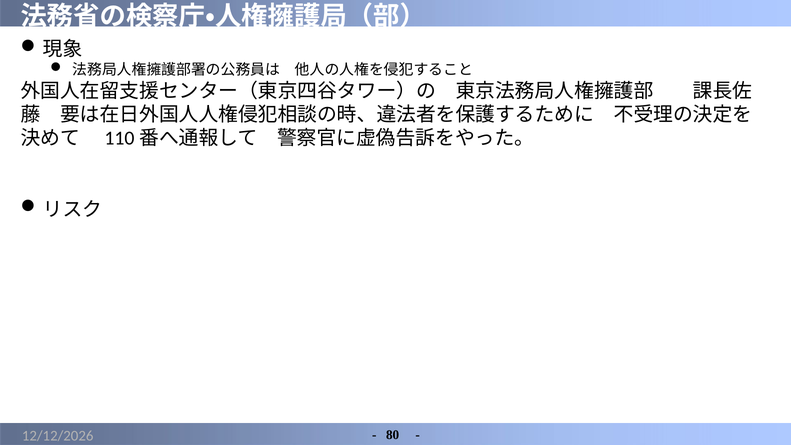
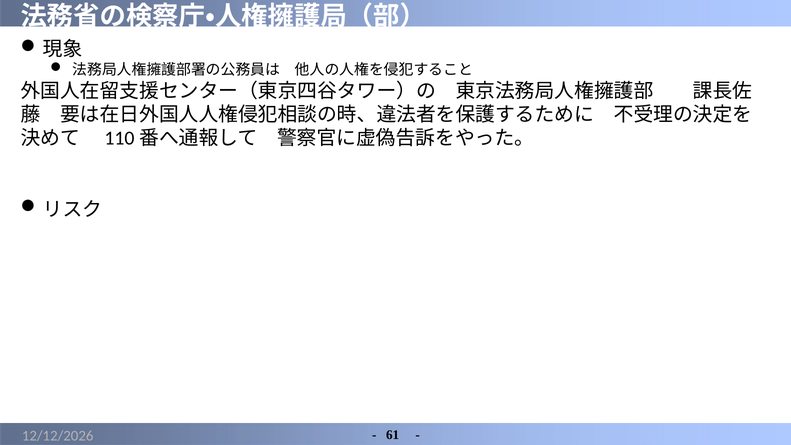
80: 80 -> 61 (393, 435)
